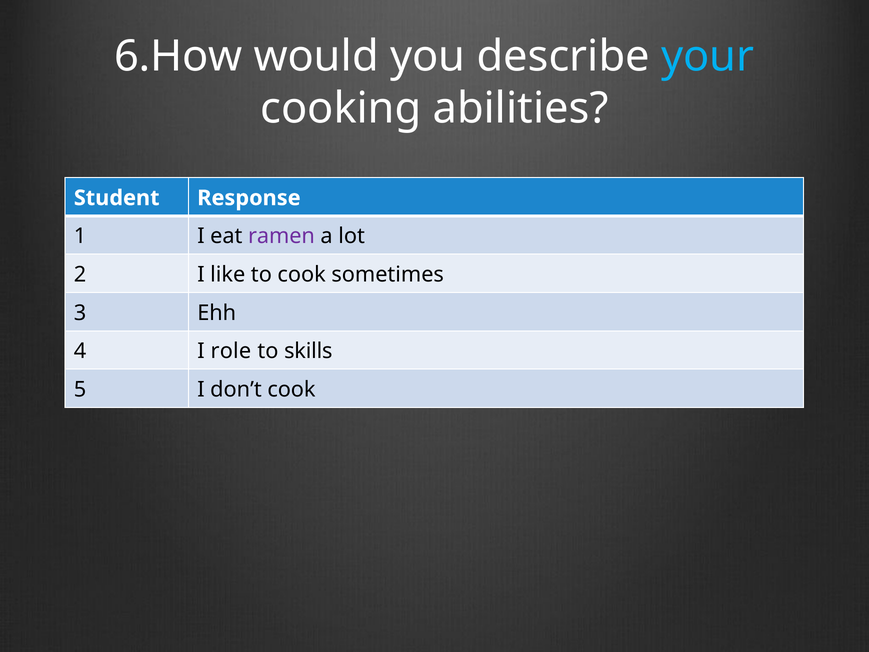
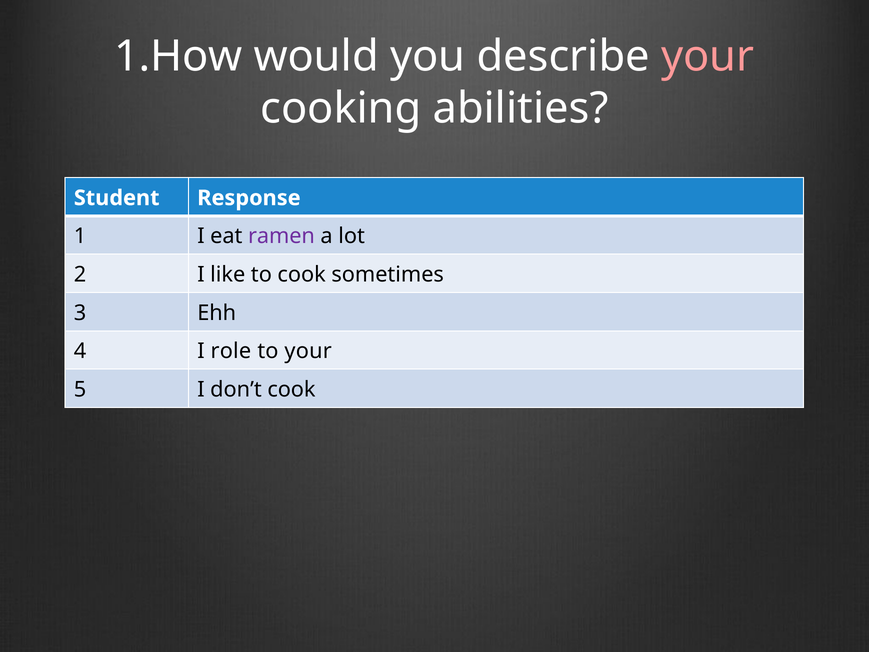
6.How: 6.How -> 1.How (178, 56)
your colour: light blue -> pink (708, 56)
to skills: skills -> your (308, 351)
